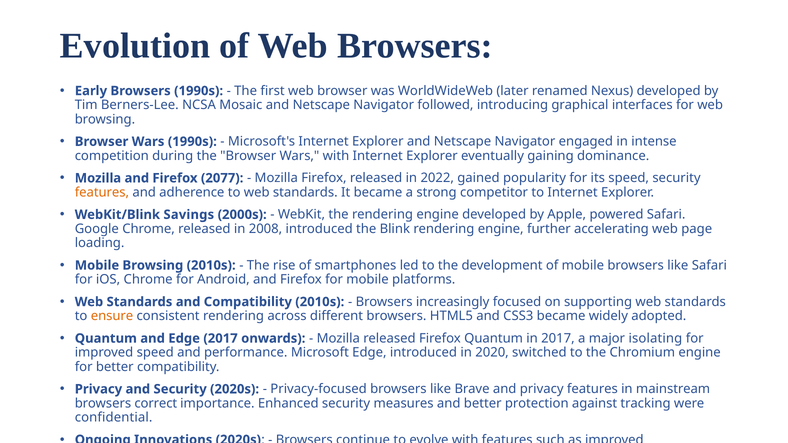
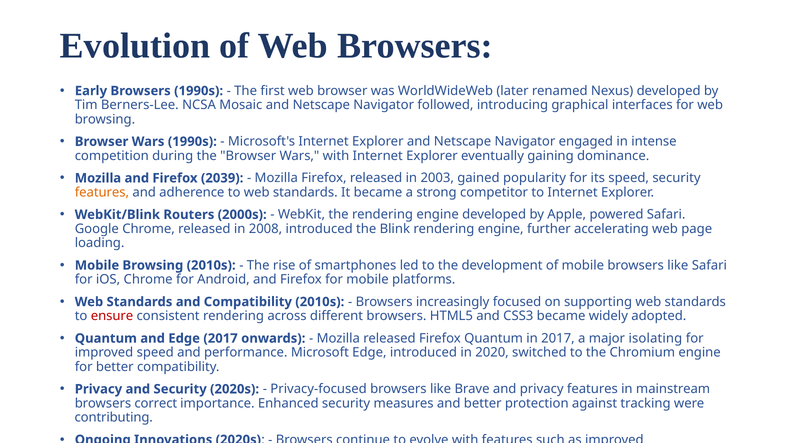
2077: 2077 -> 2039 (222, 178)
2022: 2022 -> 2003 (437, 178)
Savings: Savings -> Routers (189, 215)
ensure colour: orange -> red (112, 316)
confidential: confidential -> contributing (114, 418)
